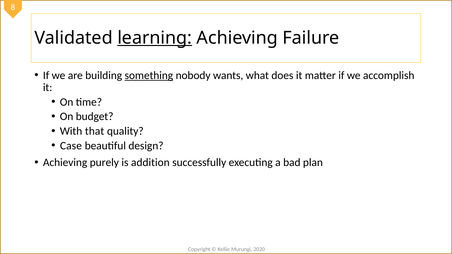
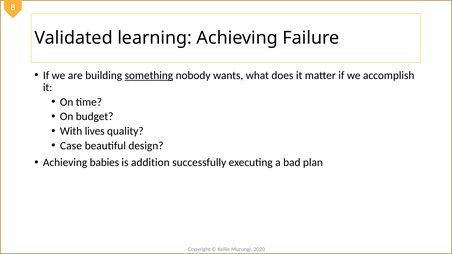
learning underline: present -> none (155, 38)
that: that -> lives (95, 131)
purely: purely -> babies (104, 163)
